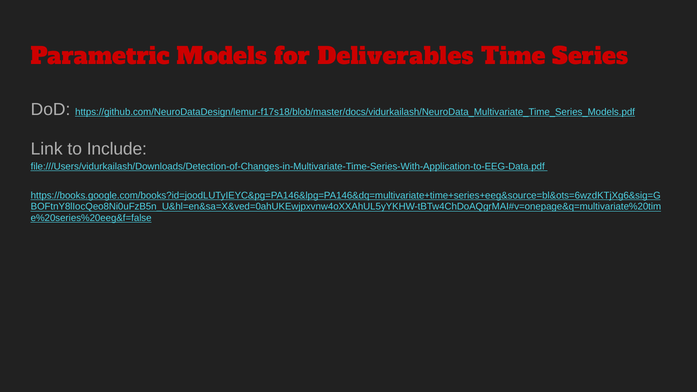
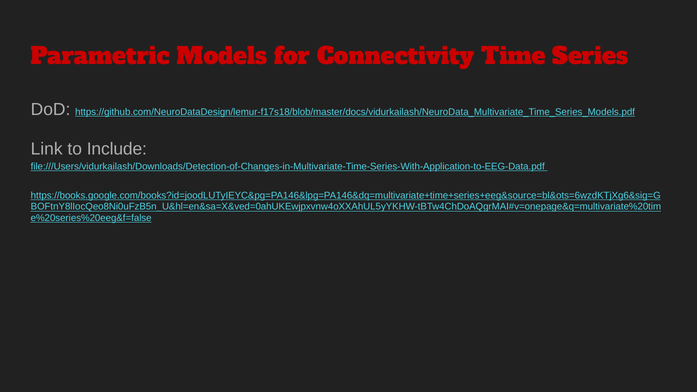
Deliverables: Deliverables -> Connectivity (396, 56)
